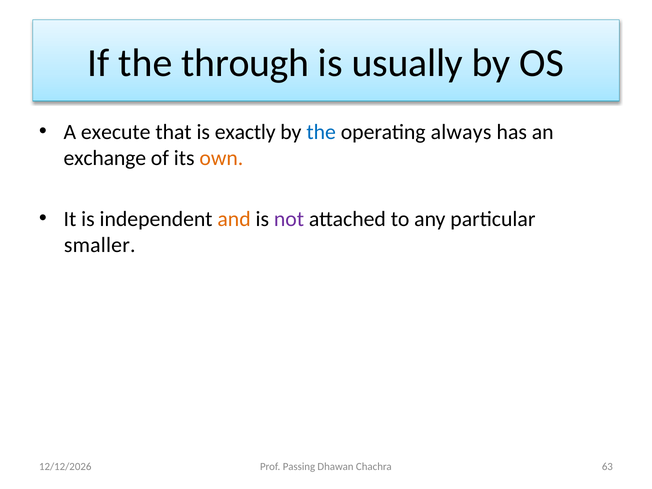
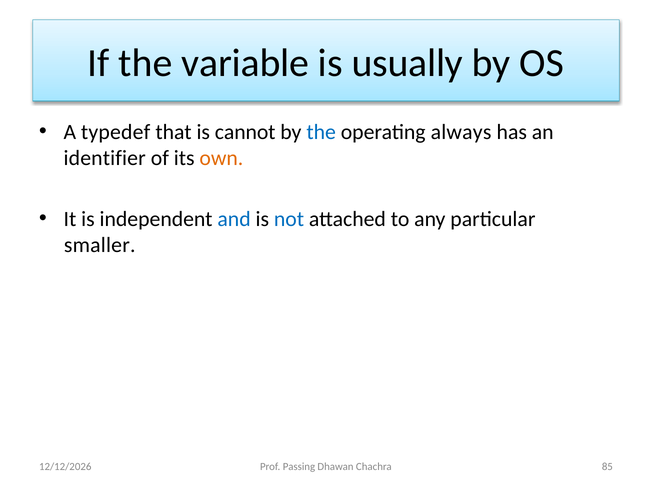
through: through -> variable (245, 63)
execute: execute -> typedef (116, 132)
exactly: exactly -> cannot (245, 132)
exchange: exchange -> identifier (105, 158)
and colour: orange -> blue (234, 219)
not colour: purple -> blue (289, 219)
63: 63 -> 85 (607, 467)
